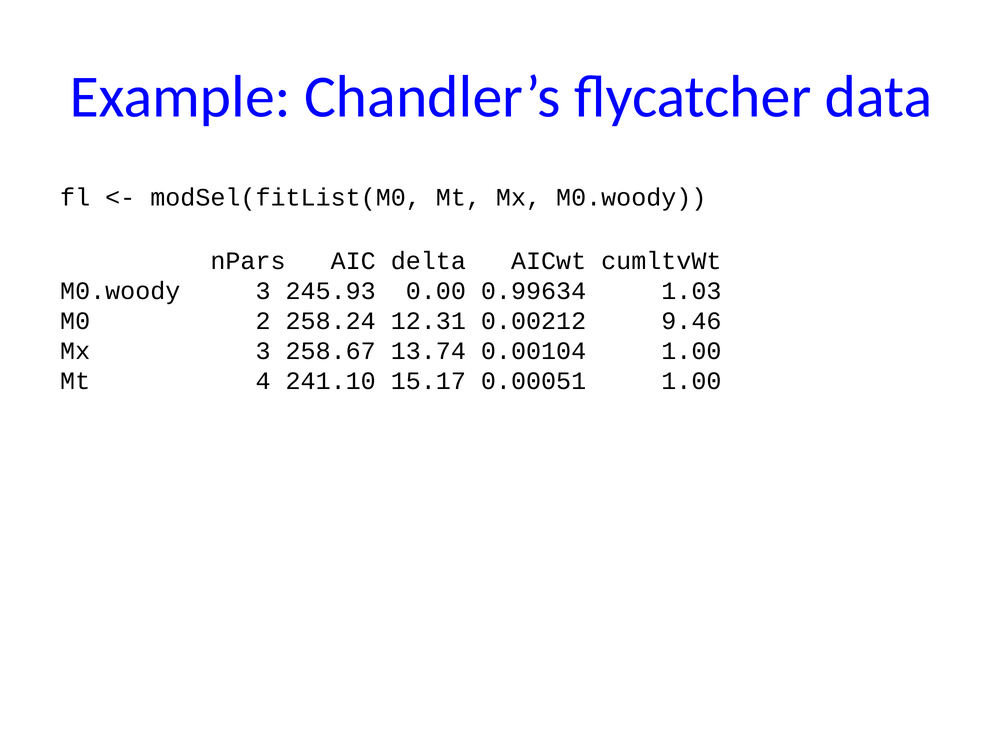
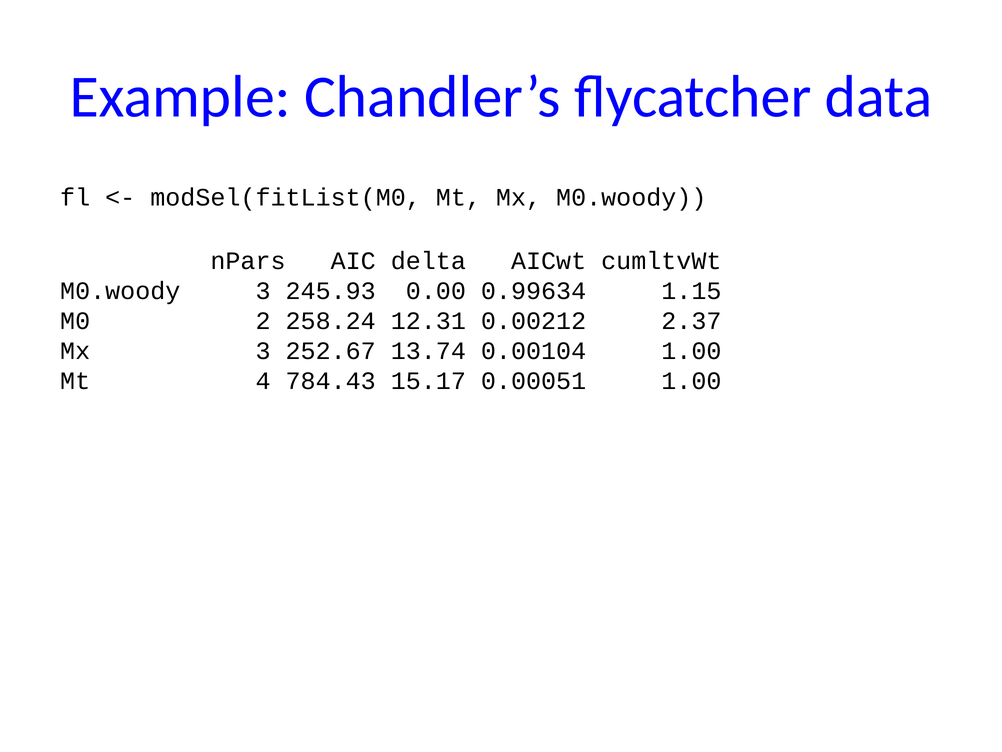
1.03: 1.03 -> 1.15 (691, 291)
9.46: 9.46 -> 2.37 (691, 321)
258.67: 258.67 -> 252.67 (331, 351)
241.10: 241.10 -> 784.43 (331, 381)
